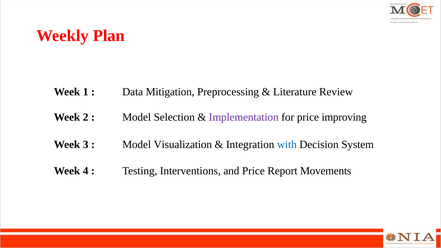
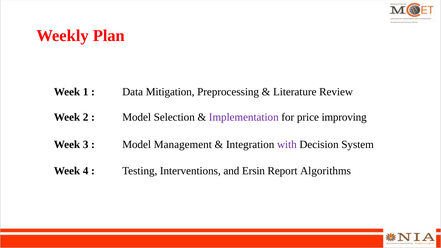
Visualization: Visualization -> Management (183, 145)
with colour: blue -> purple (287, 145)
and Price: Price -> Ersin (253, 171)
Movements: Movements -> Algorithms (326, 171)
